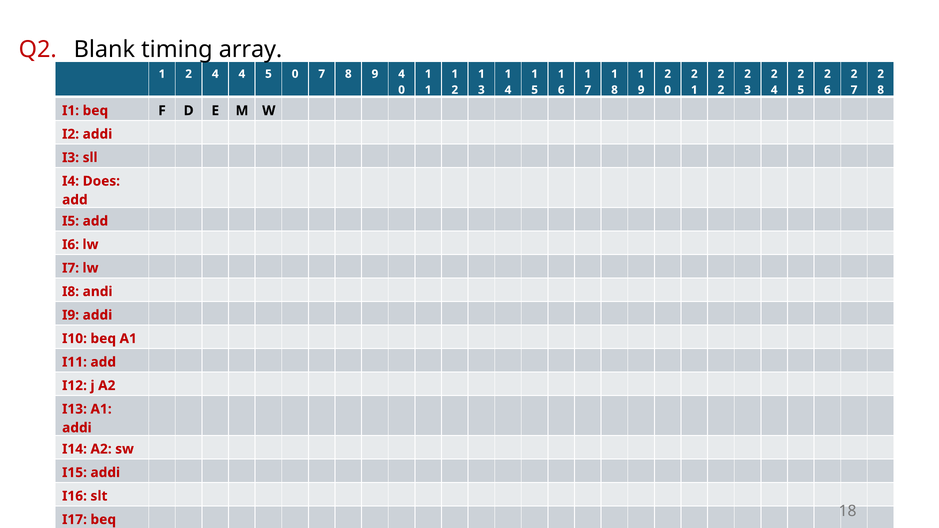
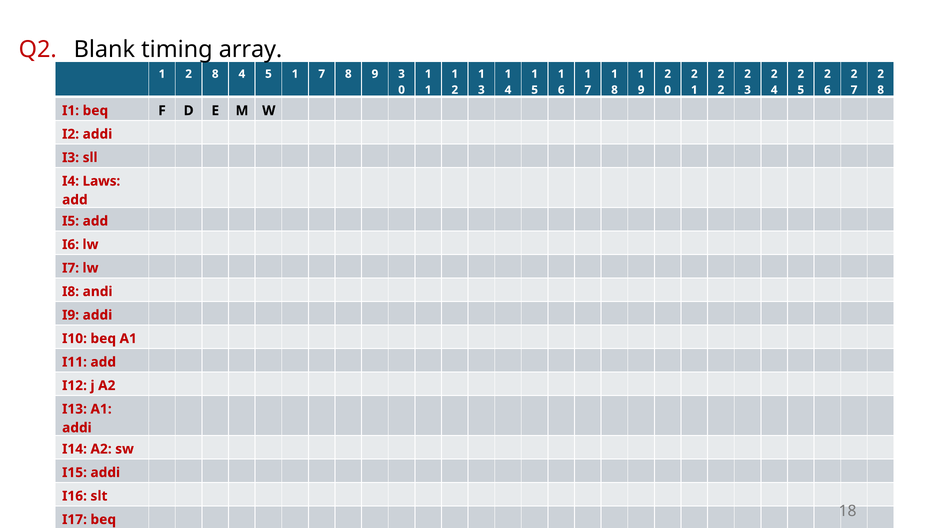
1 2 4: 4 -> 8 (215, 74)
4 5 0: 0 -> 1 (295, 74)
9 4: 4 -> 3 (402, 74)
Does: Does -> Laws (101, 181)
